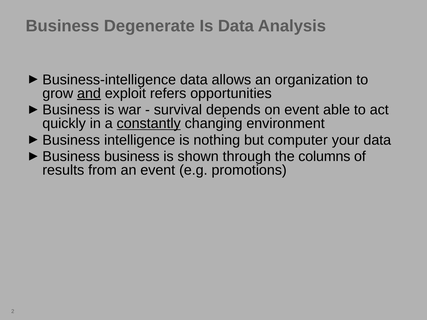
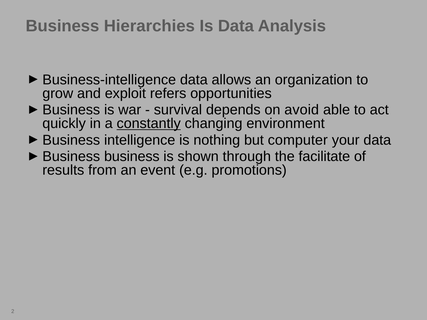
Degenerate: Degenerate -> Hierarchies (149, 26)
and underline: present -> none (89, 94)
on event: event -> avoid (302, 110)
columns: columns -> facilitate (324, 157)
